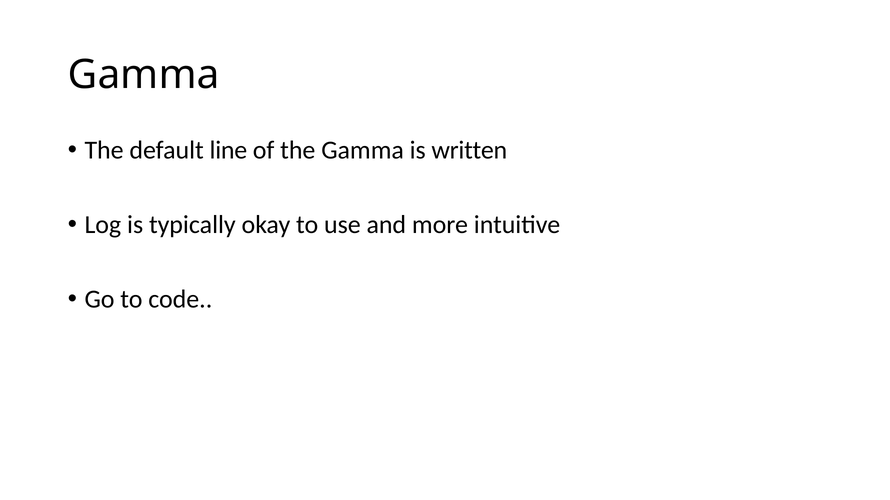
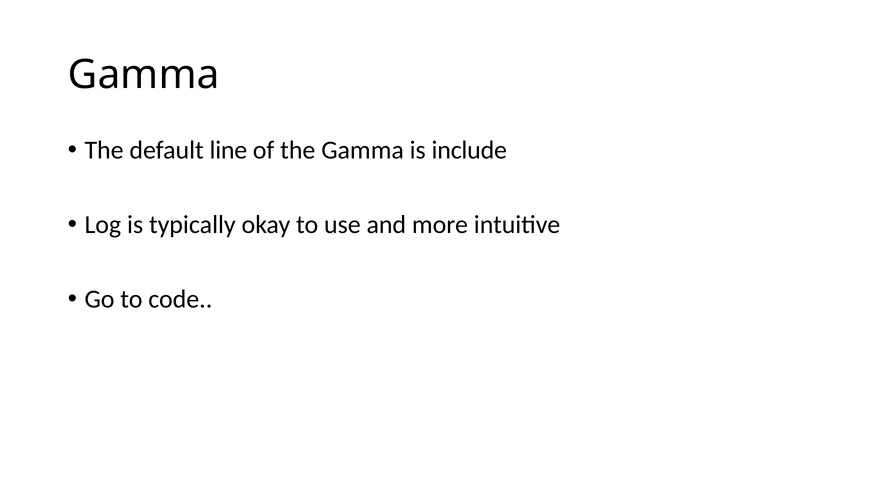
written: written -> include (469, 150)
